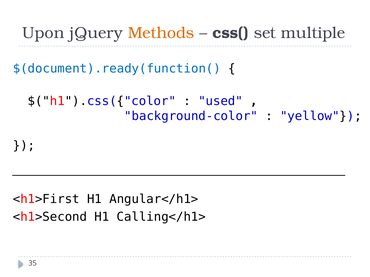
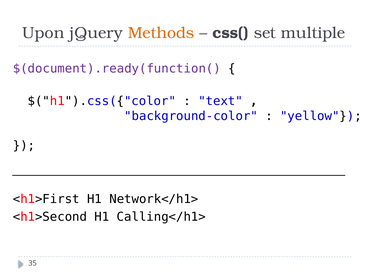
$(document).ready(function( colour: blue -> purple (117, 69)
used: used -> text (221, 101)
Angular</h1>: Angular</h1> -> Network</h1> (154, 199)
